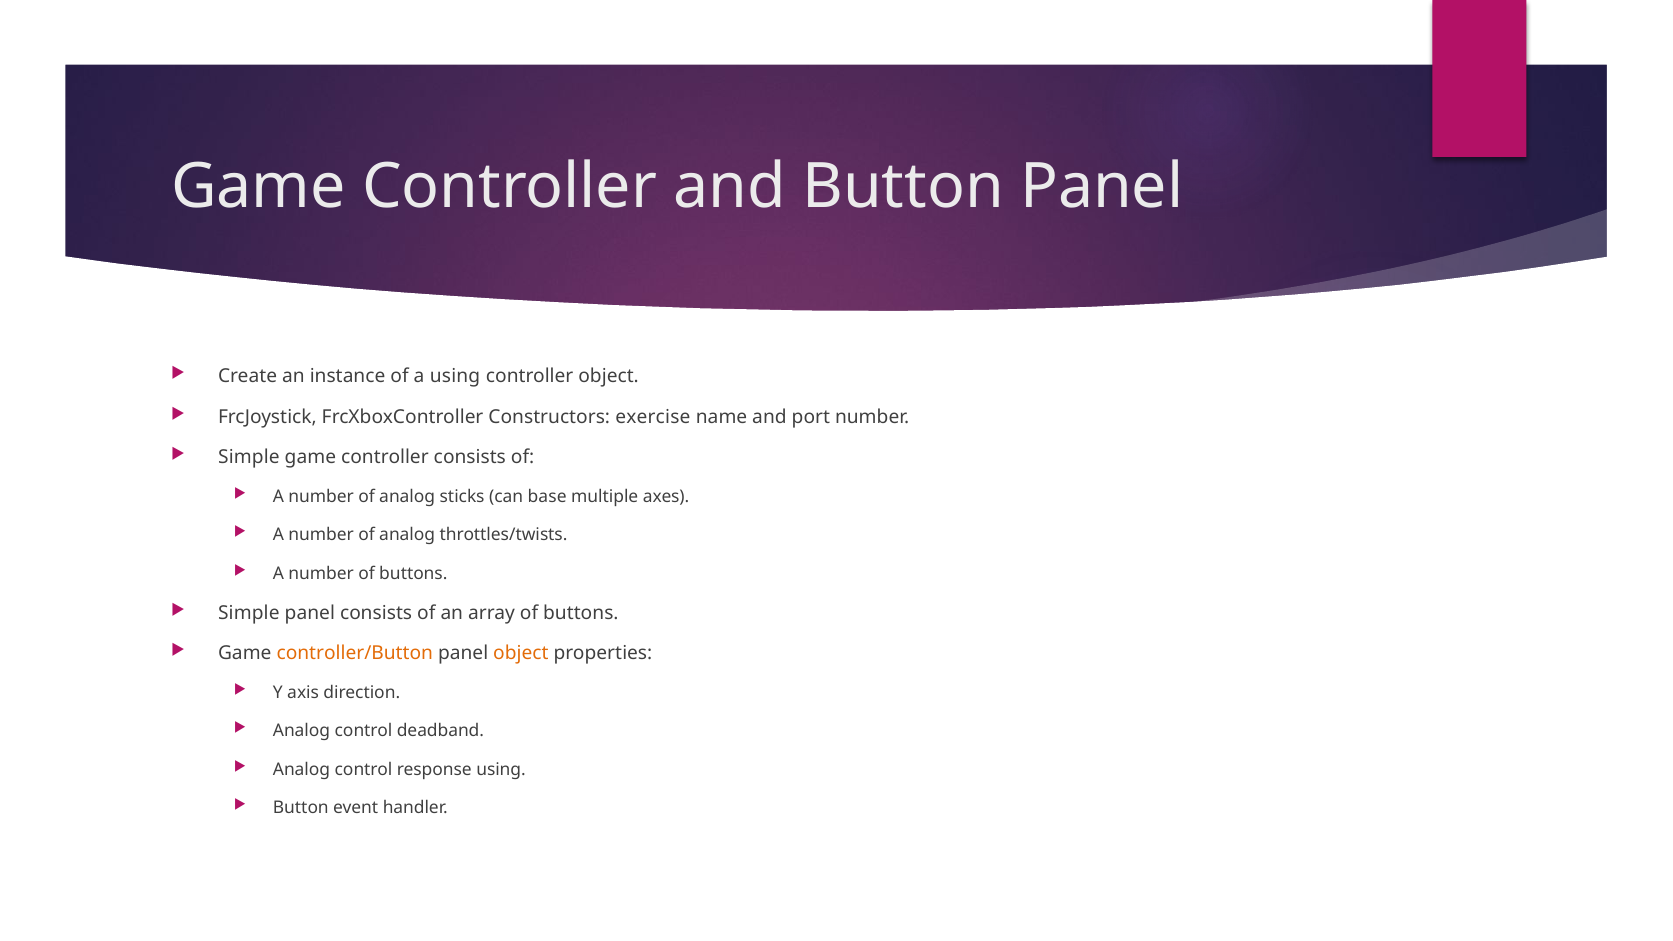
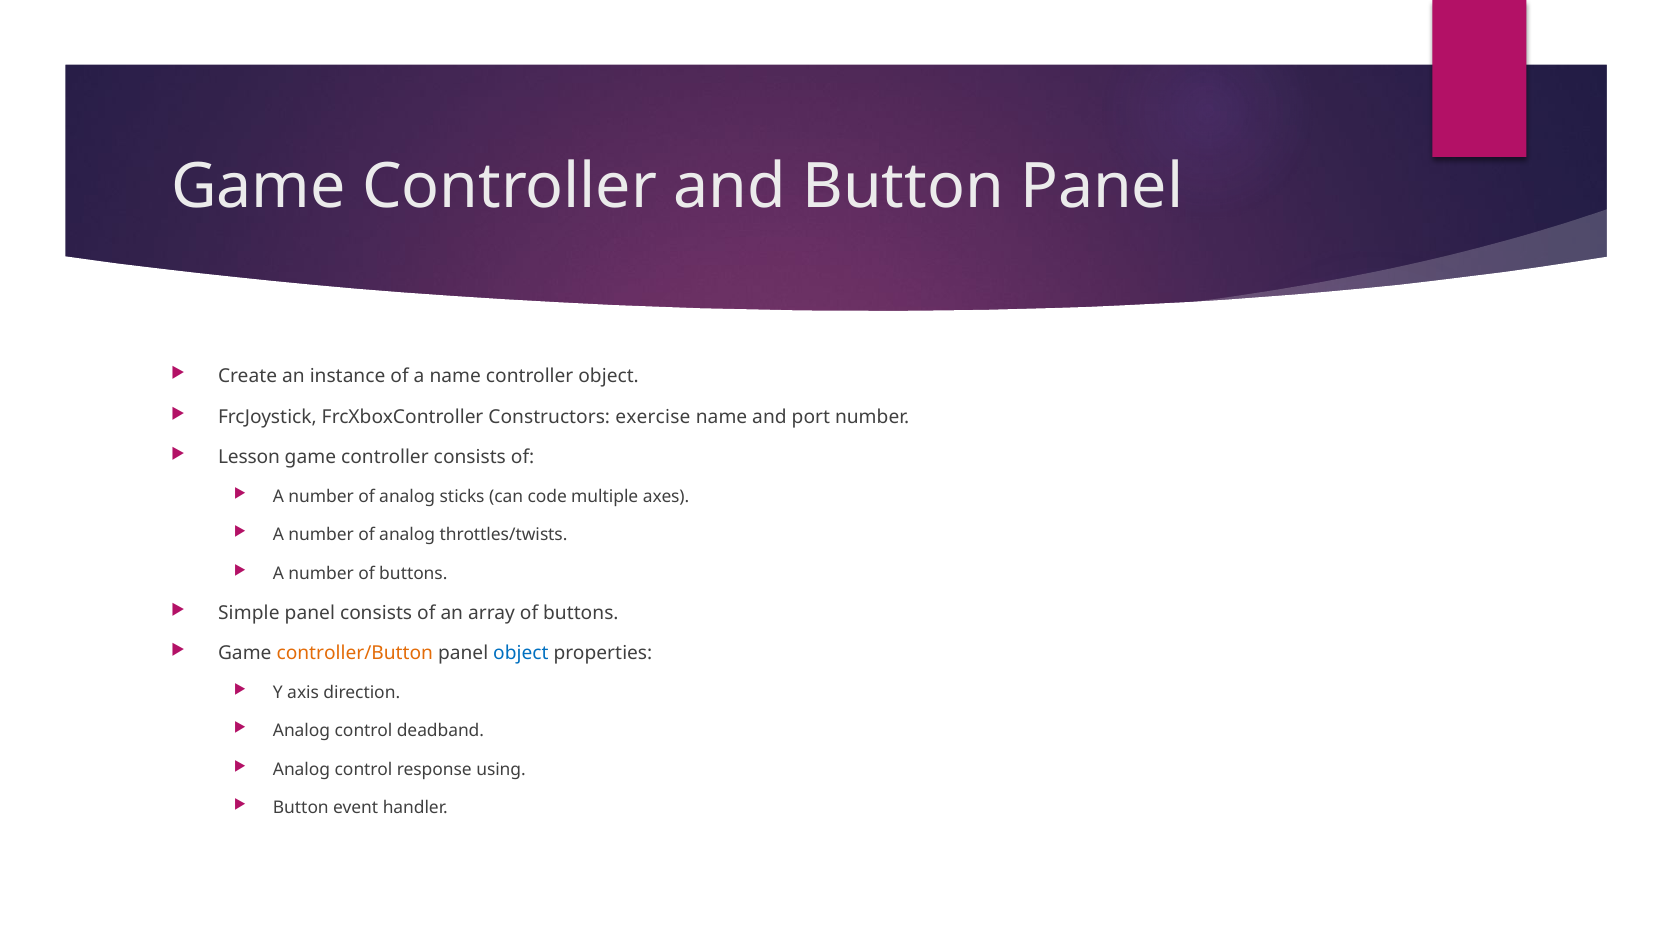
a using: using -> name (455, 376)
Simple: Simple -> Lesson (249, 457)
base: base -> code (547, 497)
object colour: orange -> blue (521, 653)
